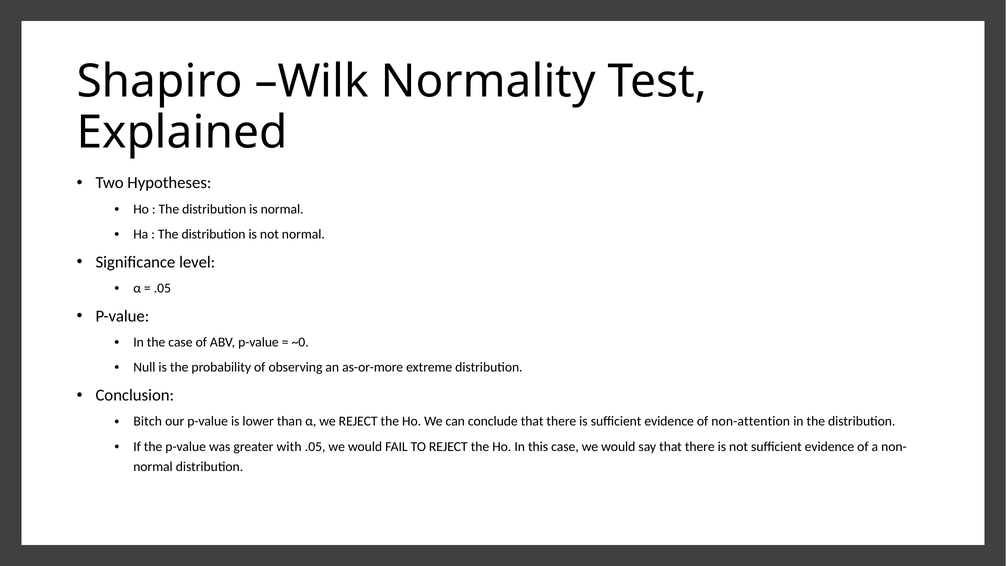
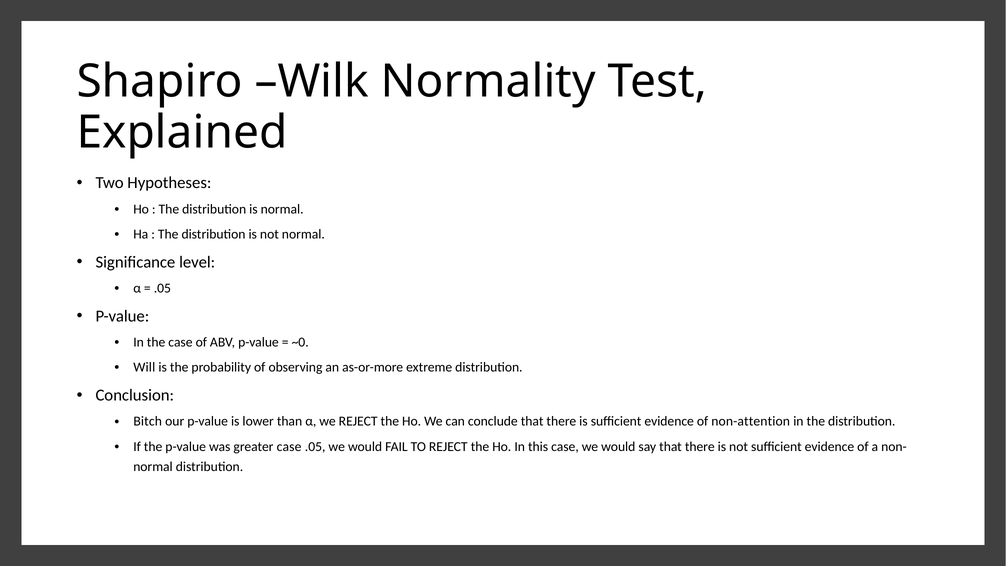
Null: Null -> Will (144, 367)
greater with: with -> case (289, 447)
